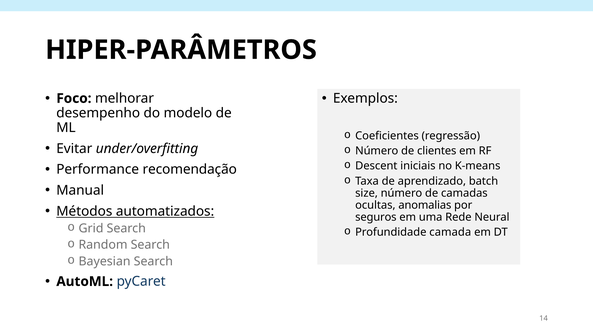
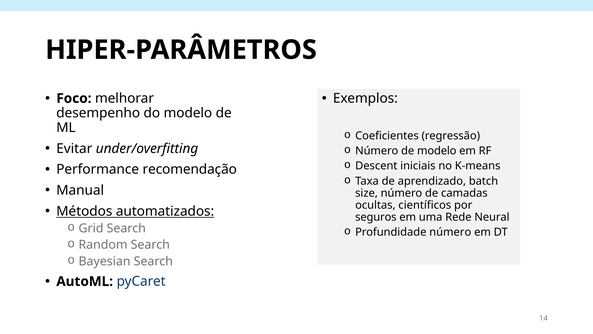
de clientes: clientes -> modelo (437, 151)
anomalias: anomalias -> científicos (425, 205)
Profundidade camada: camada -> número (450, 232)
